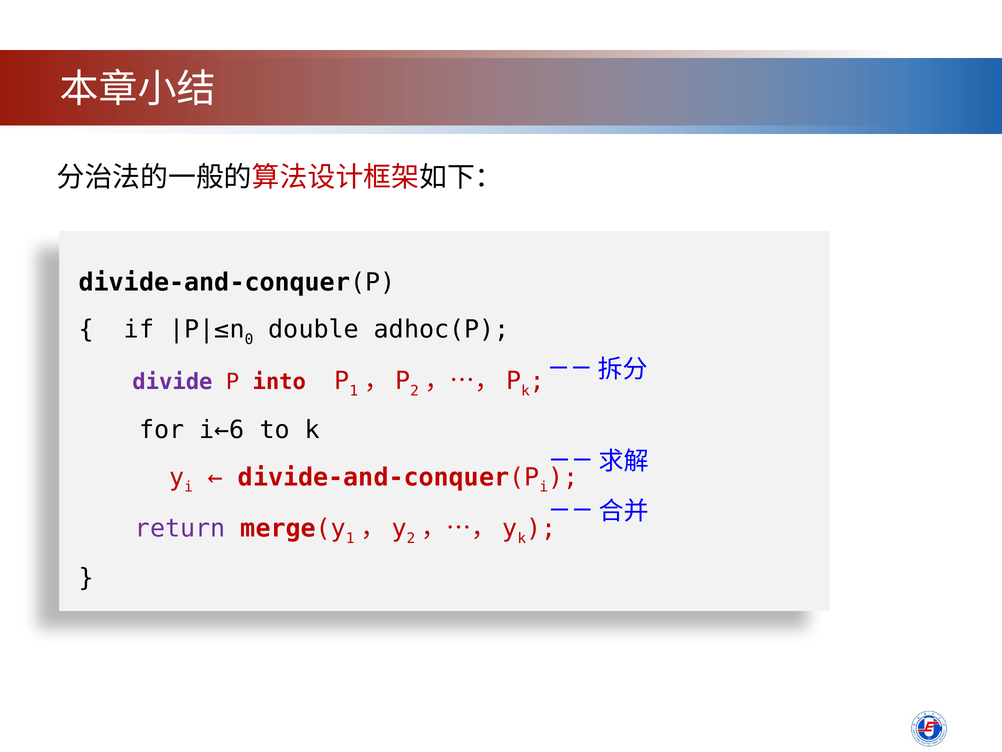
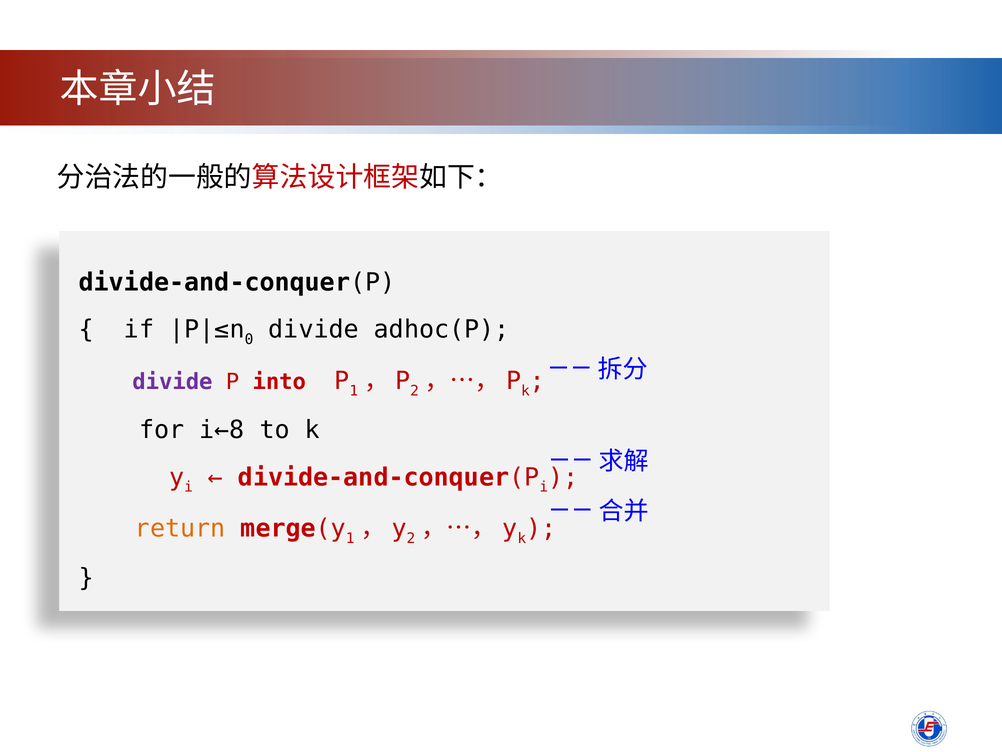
double: double -> divide (314, 329)
i←6: i←6 -> i←8 (222, 430)
return colour: purple -> orange (180, 528)
